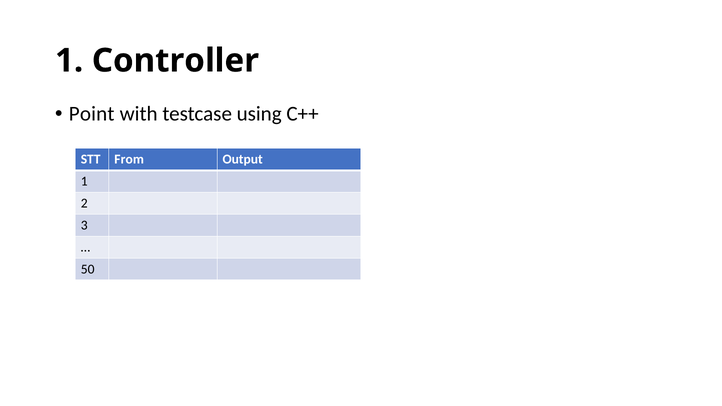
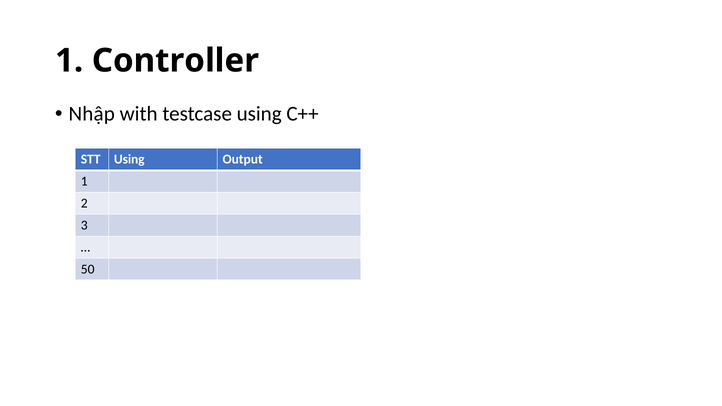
Point: Point -> Nhập (92, 114)
STT From: From -> Using (129, 159)
